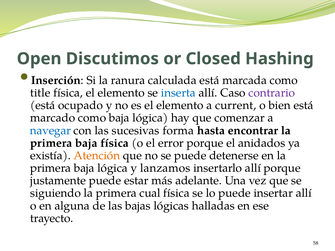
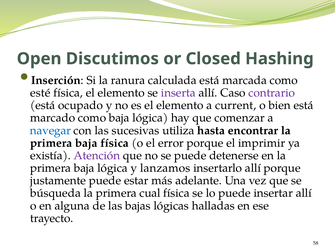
title: title -> esté (40, 93)
inserta colour: blue -> purple (178, 93)
forma: forma -> utiliza (178, 131)
anidados: anidados -> imprimir (262, 143)
Atención colour: orange -> purple (97, 156)
siguiendo: siguiendo -> búsqueda (55, 193)
